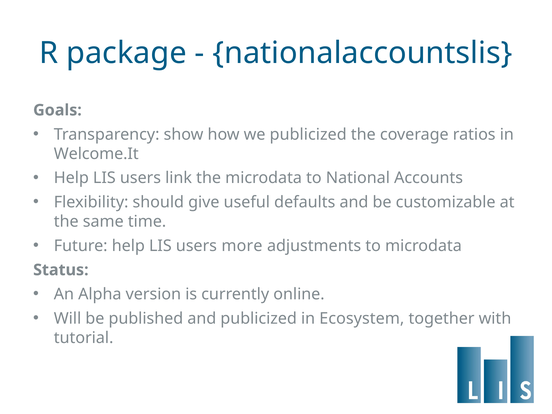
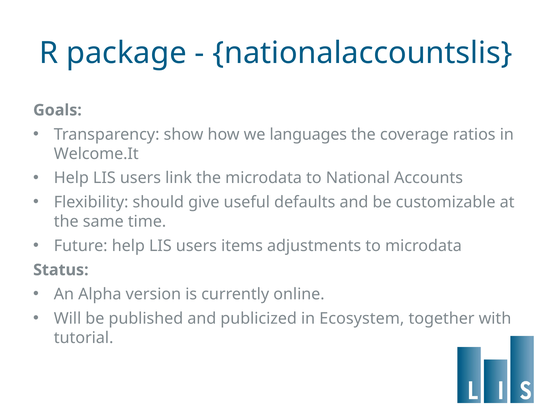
we publicized: publicized -> languages (308, 134)
more: more -> items (242, 246)
